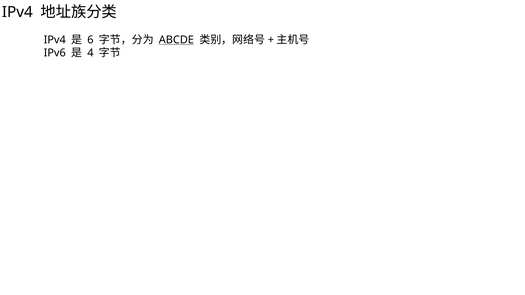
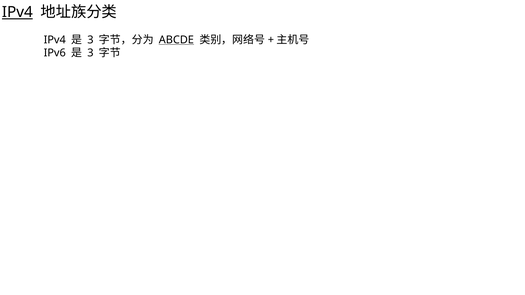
IPv4 underline: none -> present (17, 12)
6: 6 -> 3 (90, 40)
4: 4 -> 3 (90, 53)
